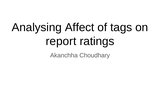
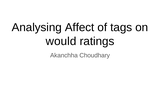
report: report -> would (61, 41)
